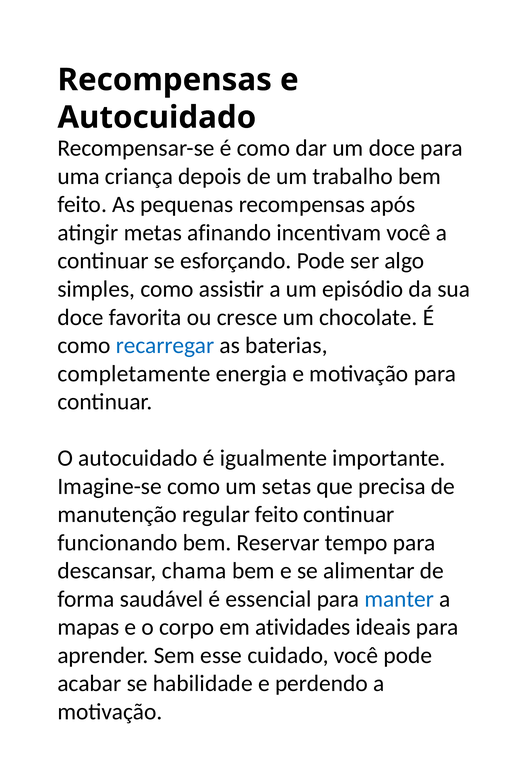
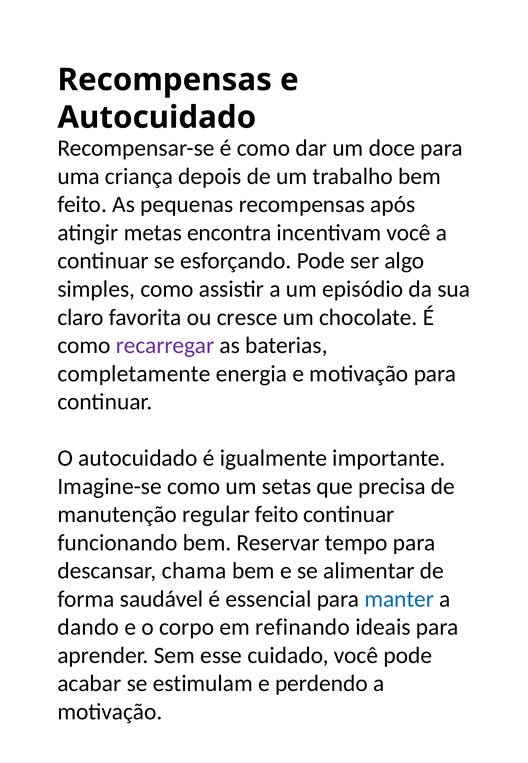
afinando: afinando -> encontra (229, 233)
doce: doce -> claro (81, 317)
recarregar colour: blue -> purple (165, 345)
mapas: mapas -> dando (88, 627)
atividades: atividades -> refinando (303, 627)
habilidade: habilidade -> estimulam (203, 683)
